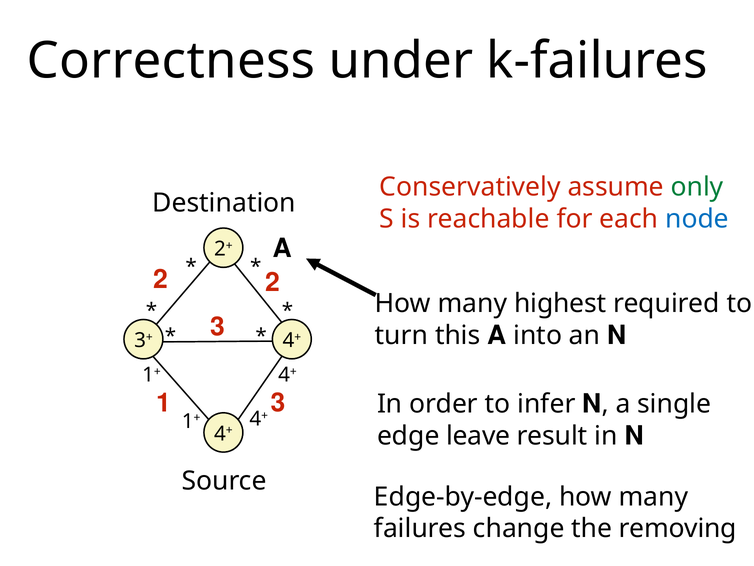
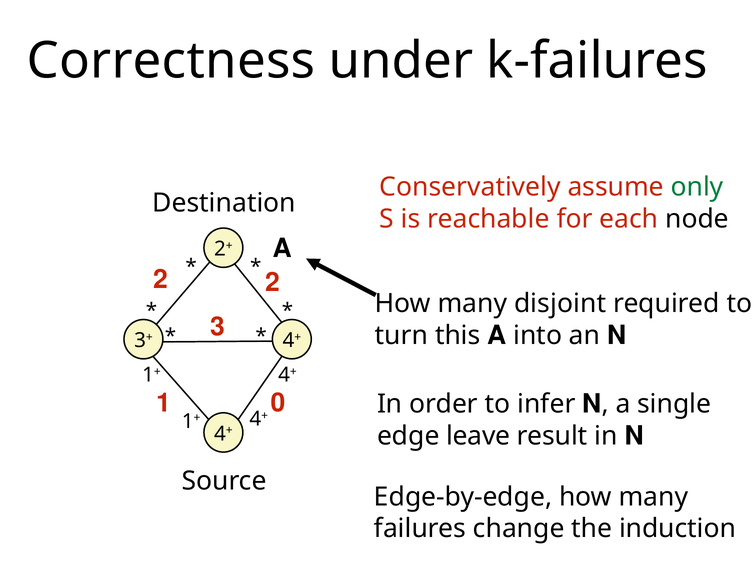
node colour: blue -> black (697, 219)
highest: highest -> disjoint (560, 303)
1 3: 3 -> 0 (278, 403)
removing: removing -> induction (678, 528)
